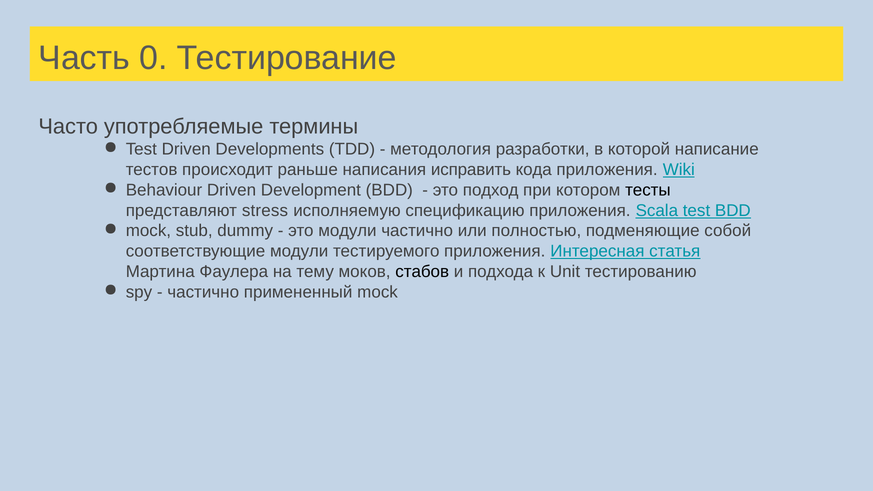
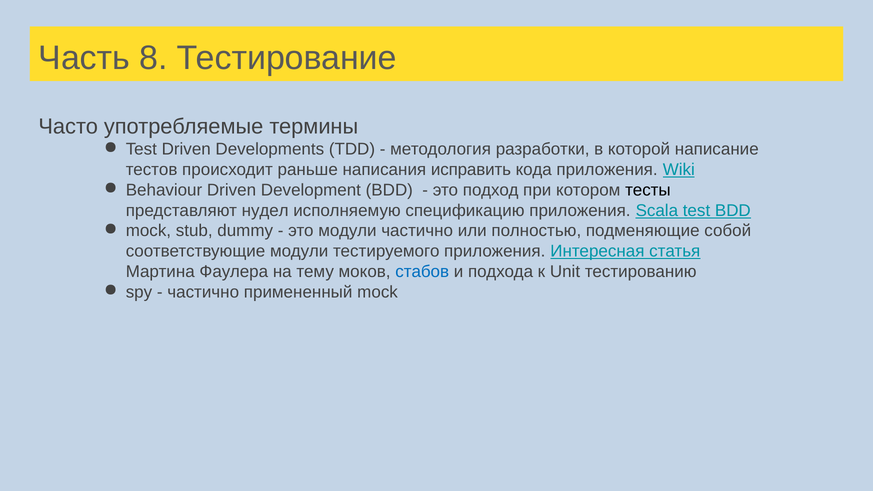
0: 0 -> 8 (153, 58)
stress: stress -> нудел (265, 210)
стабов colour: black -> blue (422, 272)
